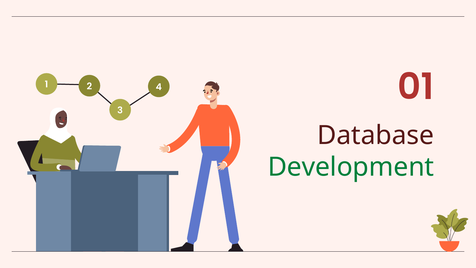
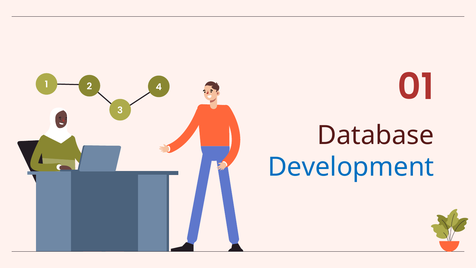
Development colour: green -> blue (351, 167)
